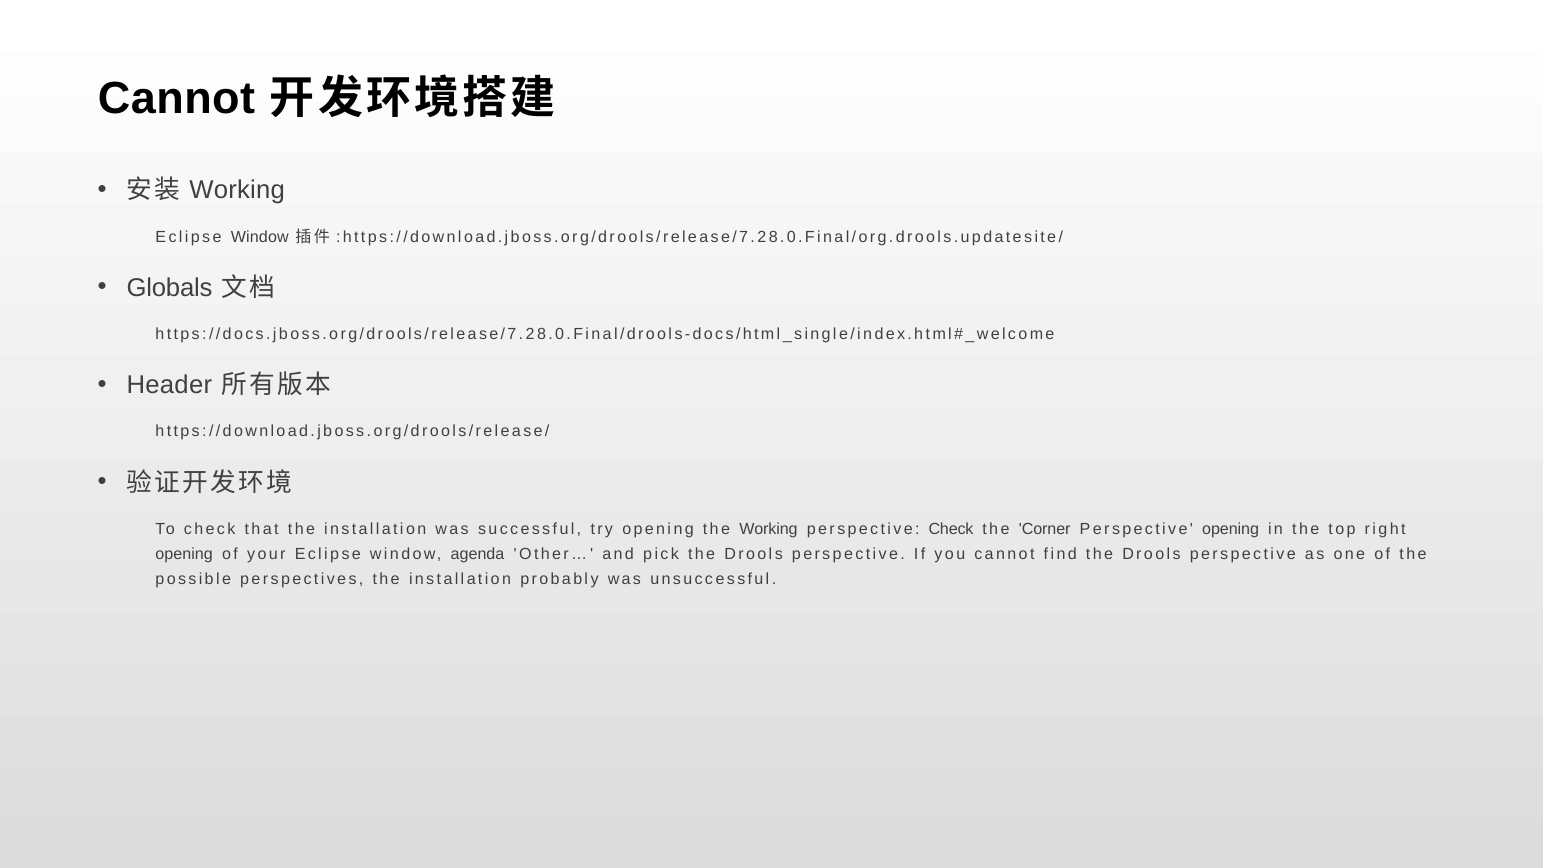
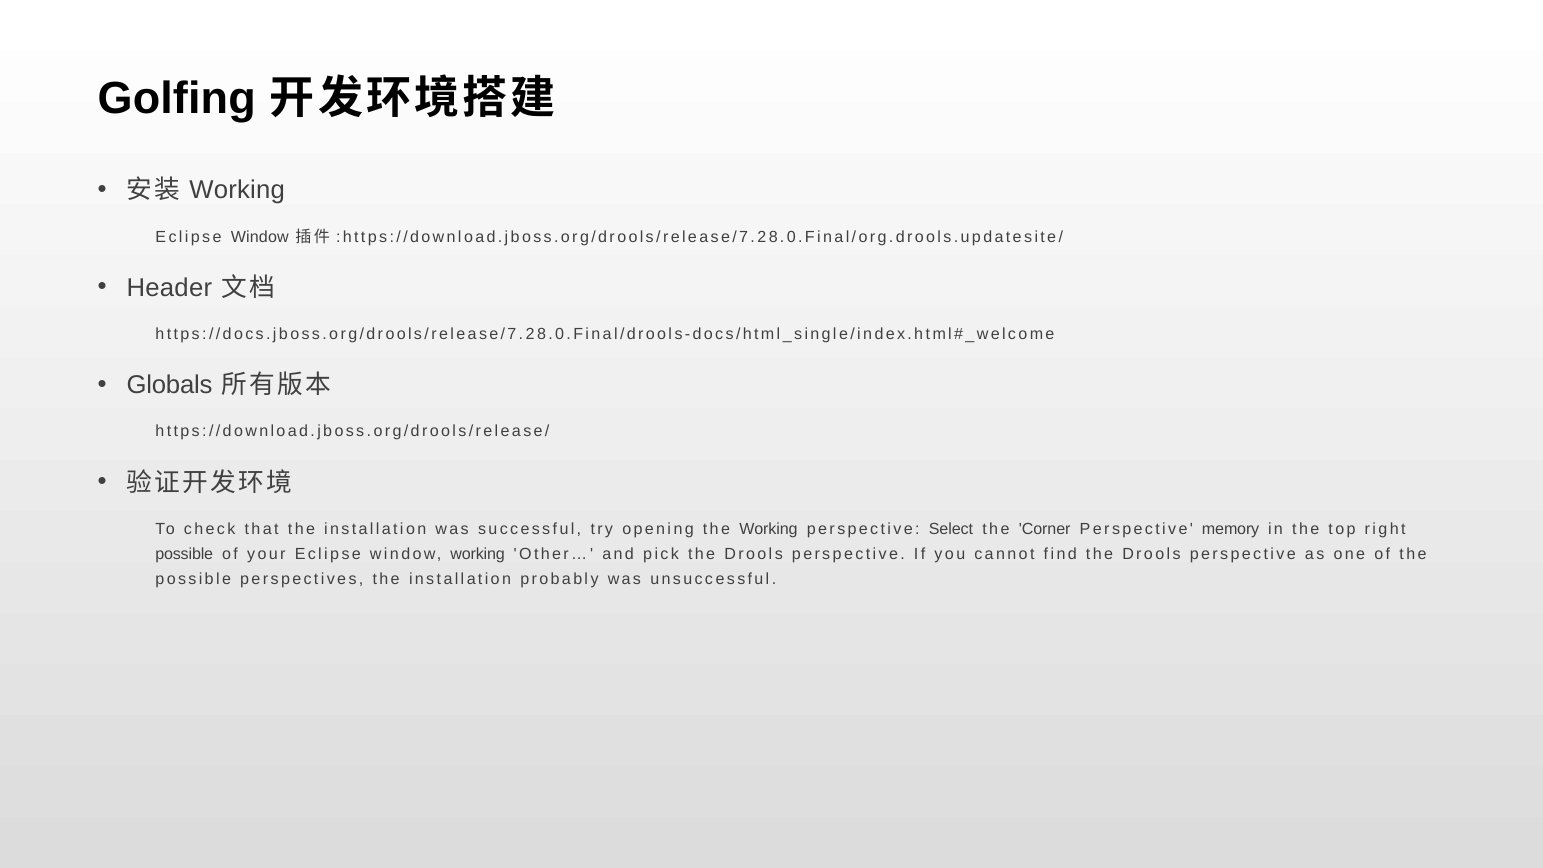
Cannot: Cannot -> Golfing (177, 99)
Globals: Globals -> Header (169, 288)
Header: Header -> Globals (170, 385)
perspective Check: Check -> Select (951, 529)
Perspective opening: opening -> memory (1231, 529)
opening: opening -> possible (184, 554)
window agenda: agenda -> working (478, 554)
